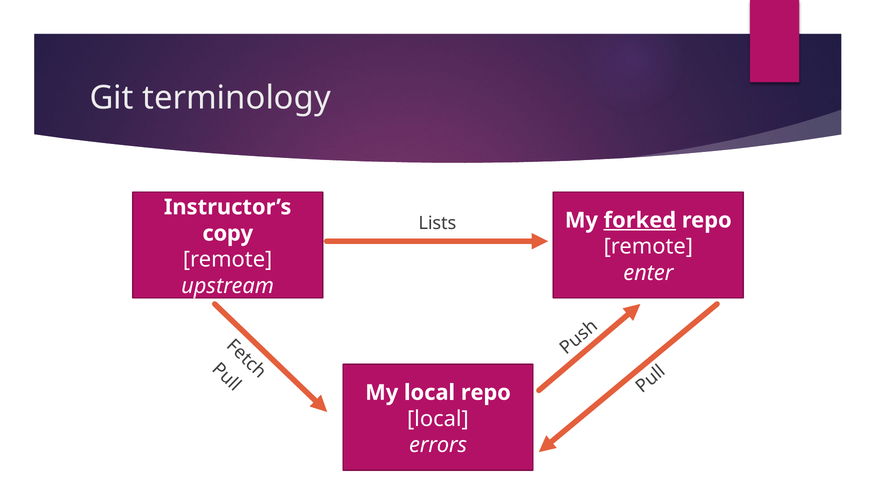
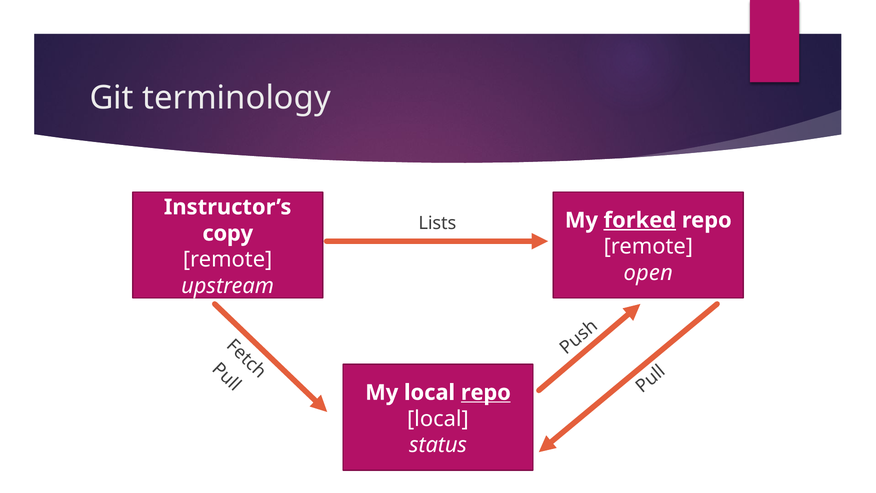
enter: enter -> open (648, 273)
repo underline: none -> present (486, 392)
errors: errors -> status (438, 445)
